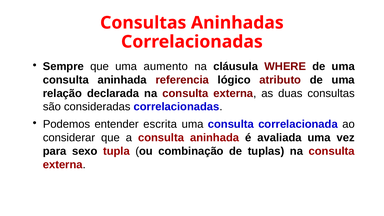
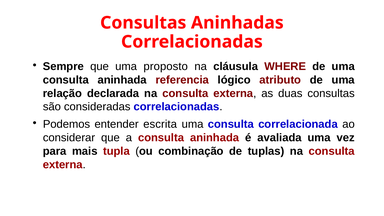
aumento: aumento -> proposto (166, 66)
sexo: sexo -> mais (85, 151)
